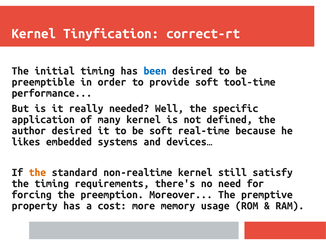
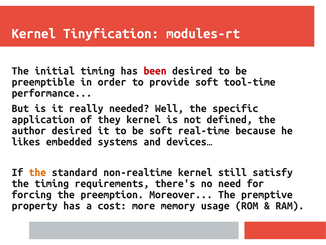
correct-rt: correct-rt -> modules-rt (203, 34)
been colour: blue -> red (155, 71)
many: many -> they (109, 119)
